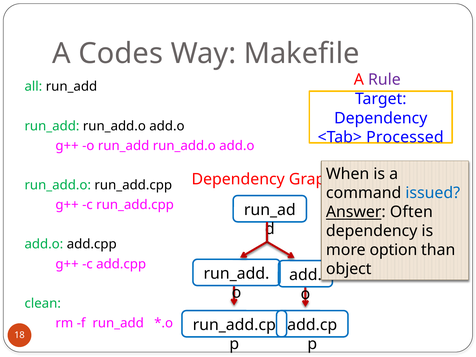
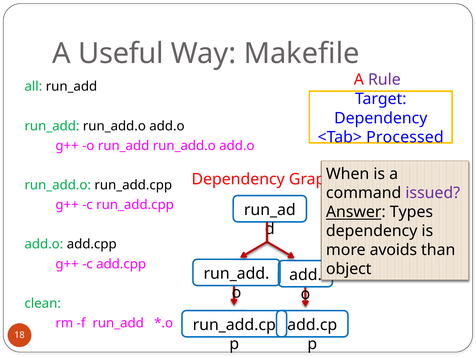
Codes: Codes -> Useful (121, 54)
issued colour: blue -> purple (433, 193)
Often: Often -> Types (411, 212)
option: option -> avoids (393, 250)
